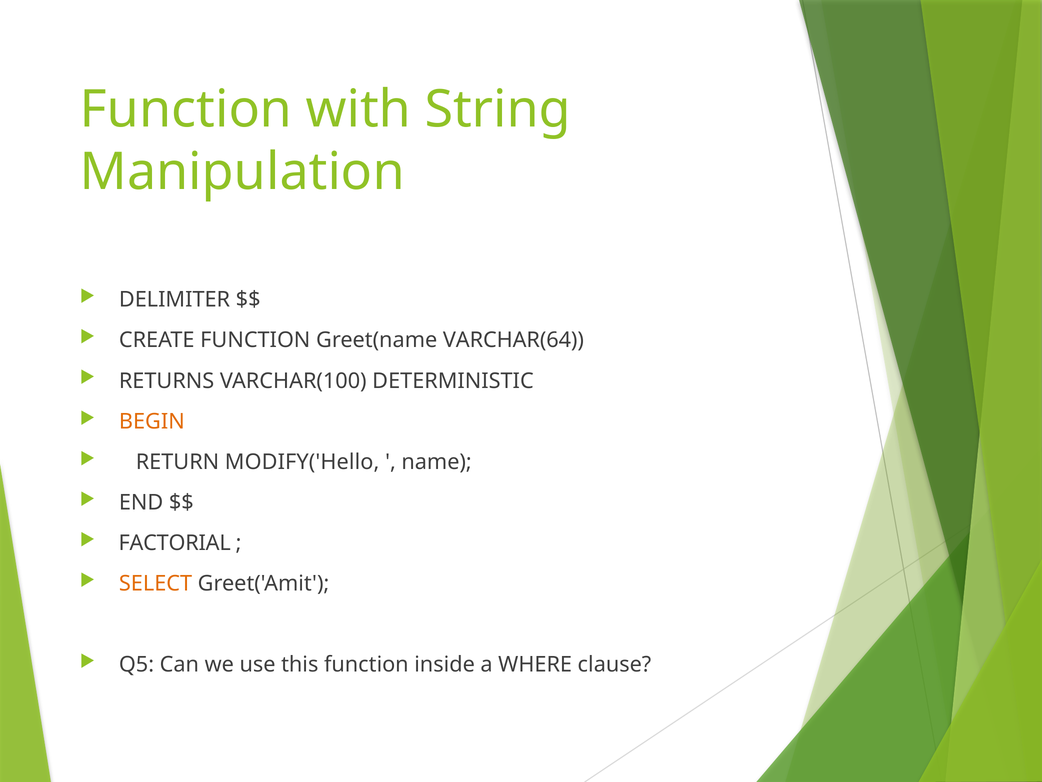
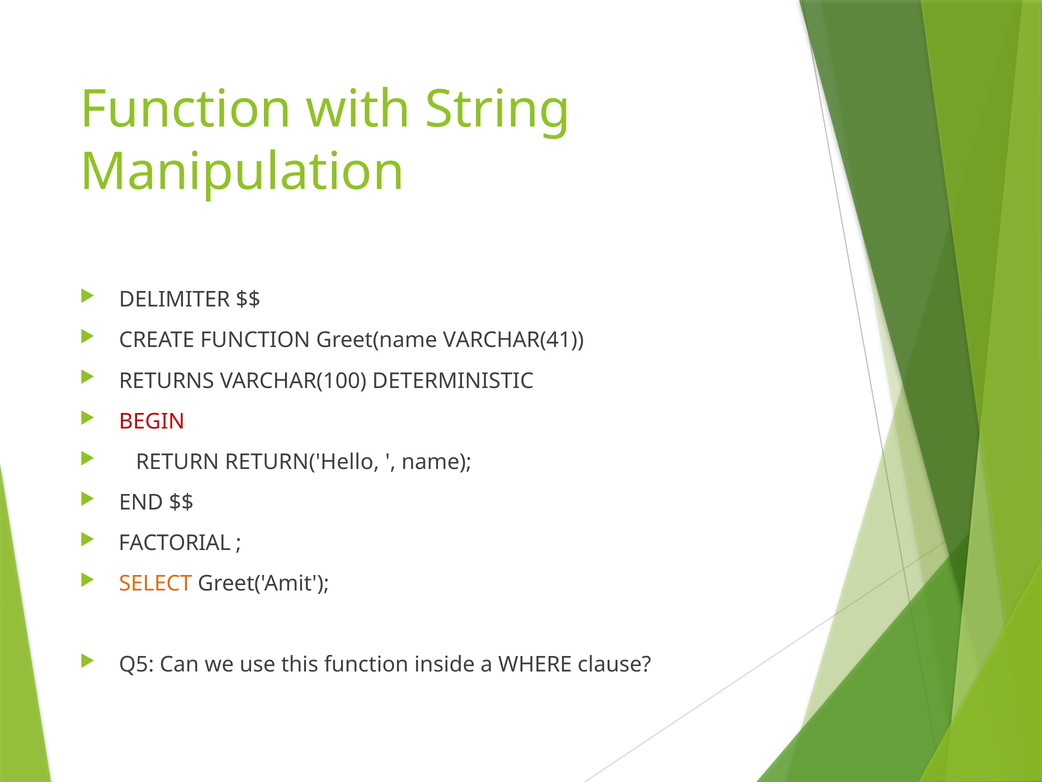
VARCHAR(64: VARCHAR(64 -> VARCHAR(41 (513, 340)
BEGIN colour: orange -> red (152, 421)
MODIFY('Hello: MODIFY('Hello -> RETURN('Hello (302, 462)
